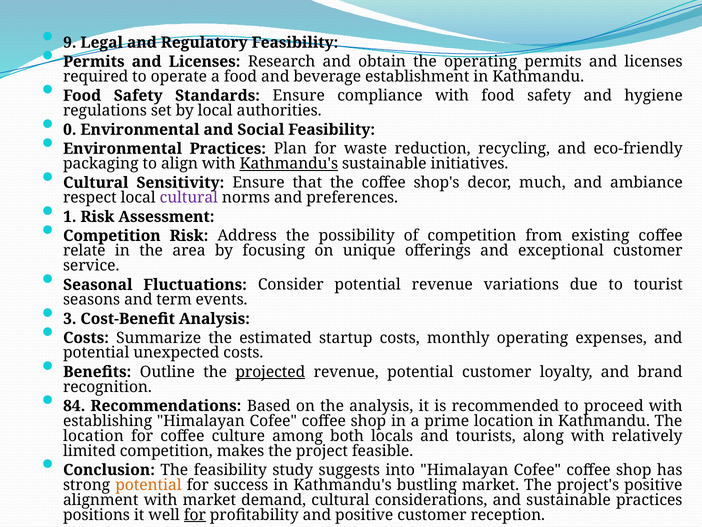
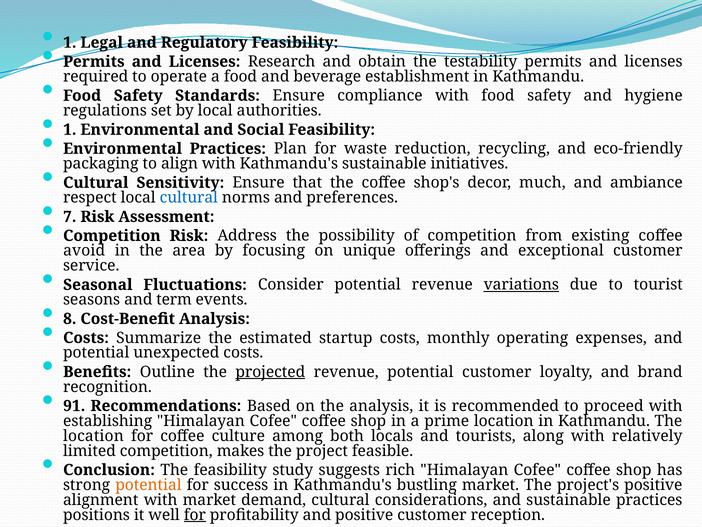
9: 9 -> 1 (70, 43)
the operating: operating -> testability (481, 62)
0: 0 -> 1 (70, 130)
Kathmandu's underline: present -> none (289, 164)
cultural colour: purple -> blue (189, 198)
1: 1 -> 7 (70, 217)
relate: relate -> avoid (84, 251)
variations underline: none -> present (521, 285)
3: 3 -> 8 (70, 319)
84: 84 -> 91 (74, 406)
into: into -> rich (400, 469)
